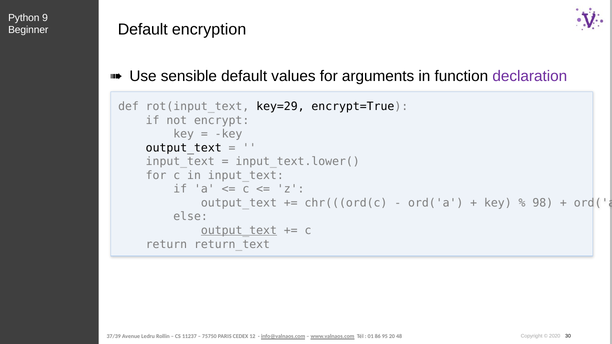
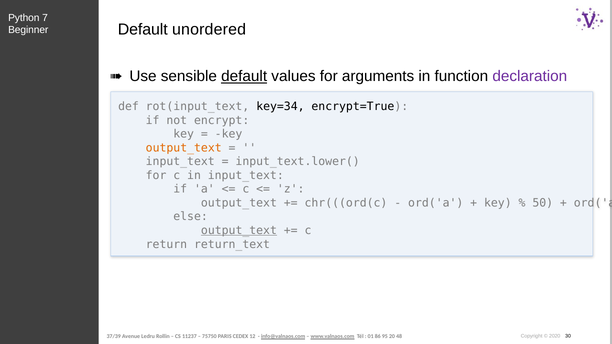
9: 9 -> 7 (45, 18)
encryption: encryption -> unordered (209, 30)
default underline: none -> present (244, 76)
key=29: key=29 -> key=34 (280, 107)
output_text colour: black -> orange (184, 148)
98: 98 -> 50 (543, 203)
